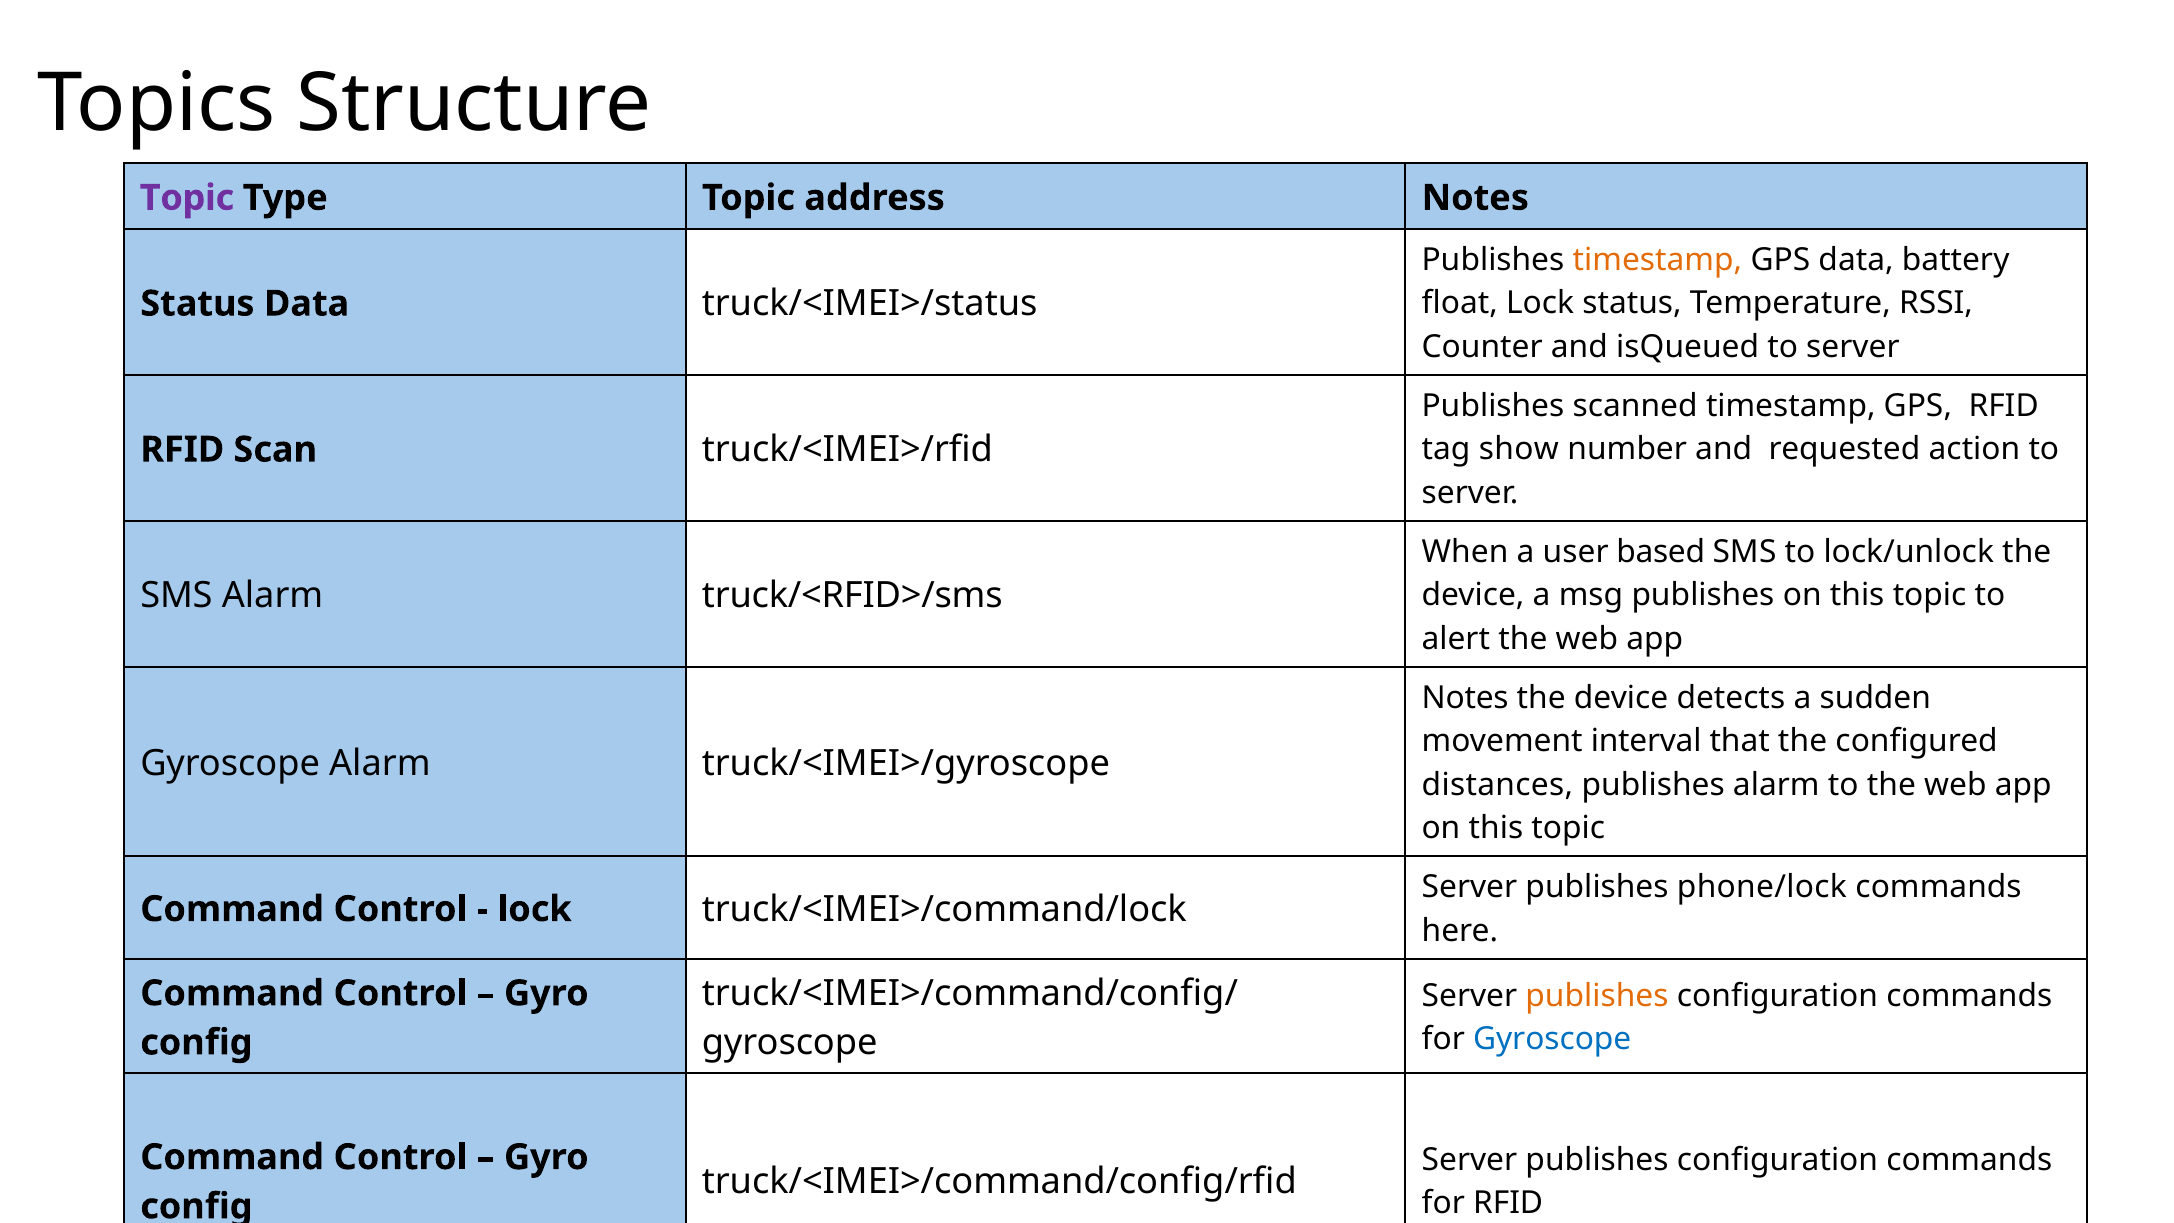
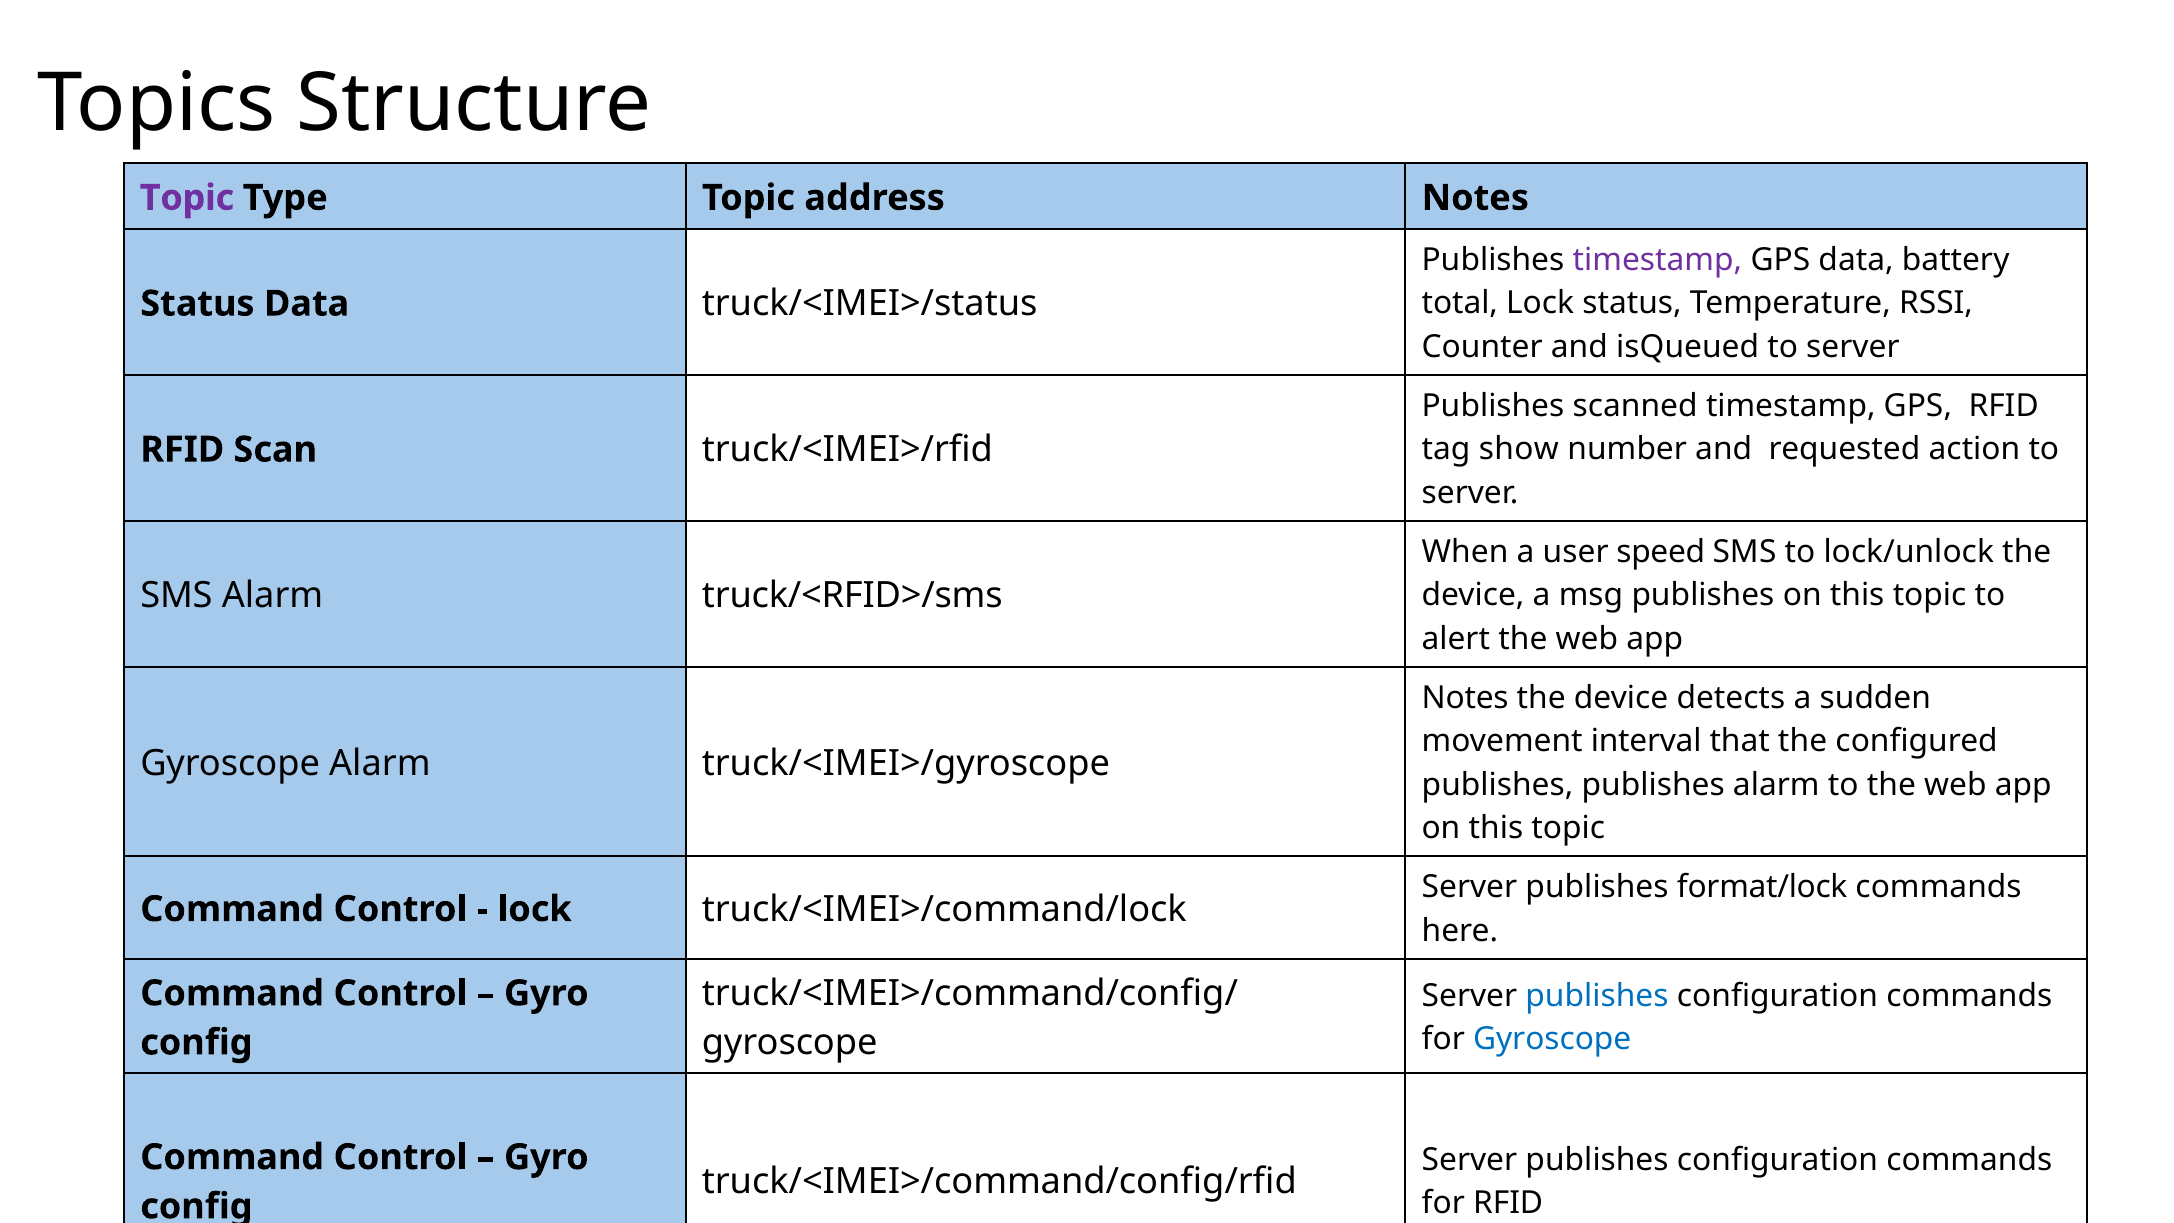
timestamp colour: orange -> purple (1657, 260)
float: float -> total (1460, 303)
based: based -> speed (1661, 552)
distances: distances -> publishes (1498, 785)
phone/lock: phone/lock -> format/lock (1762, 887)
publishes colour: orange -> blue (1597, 996)
